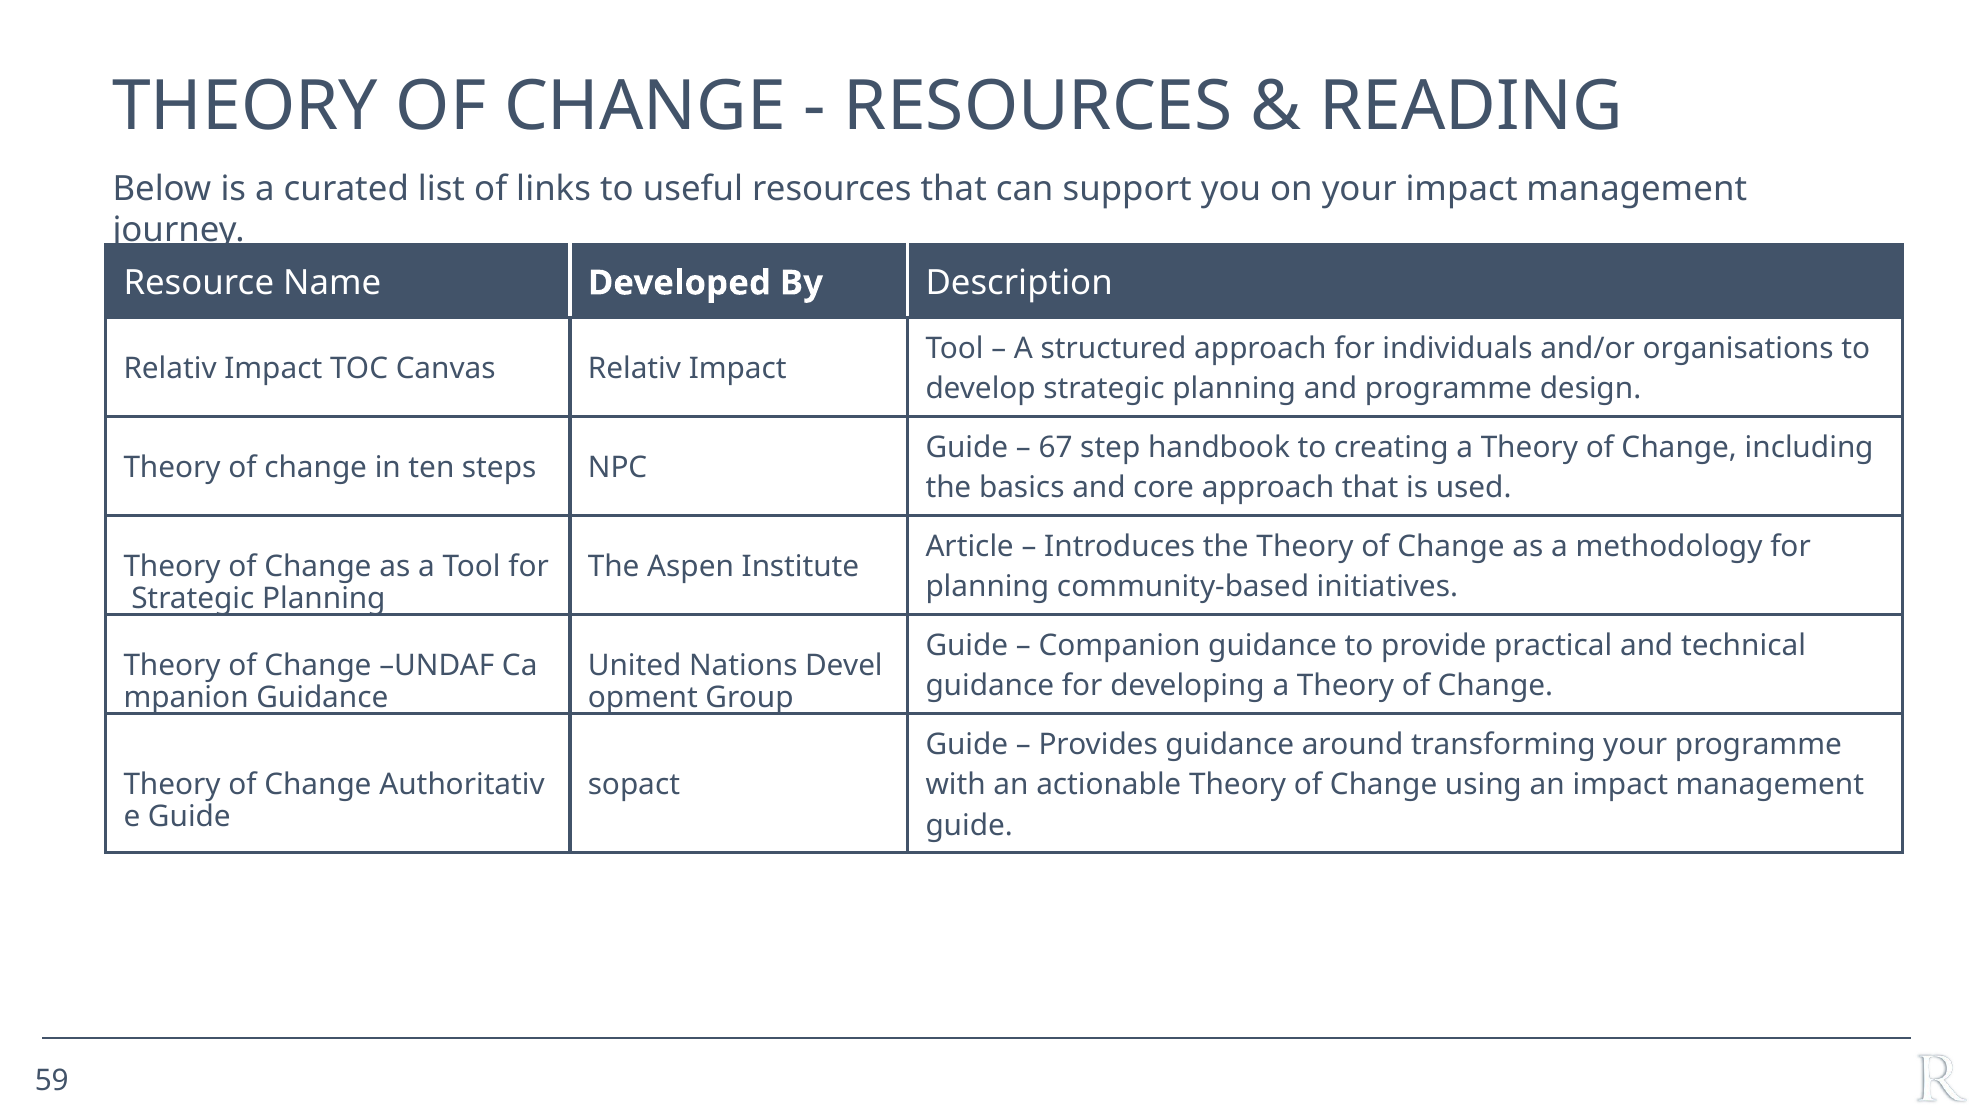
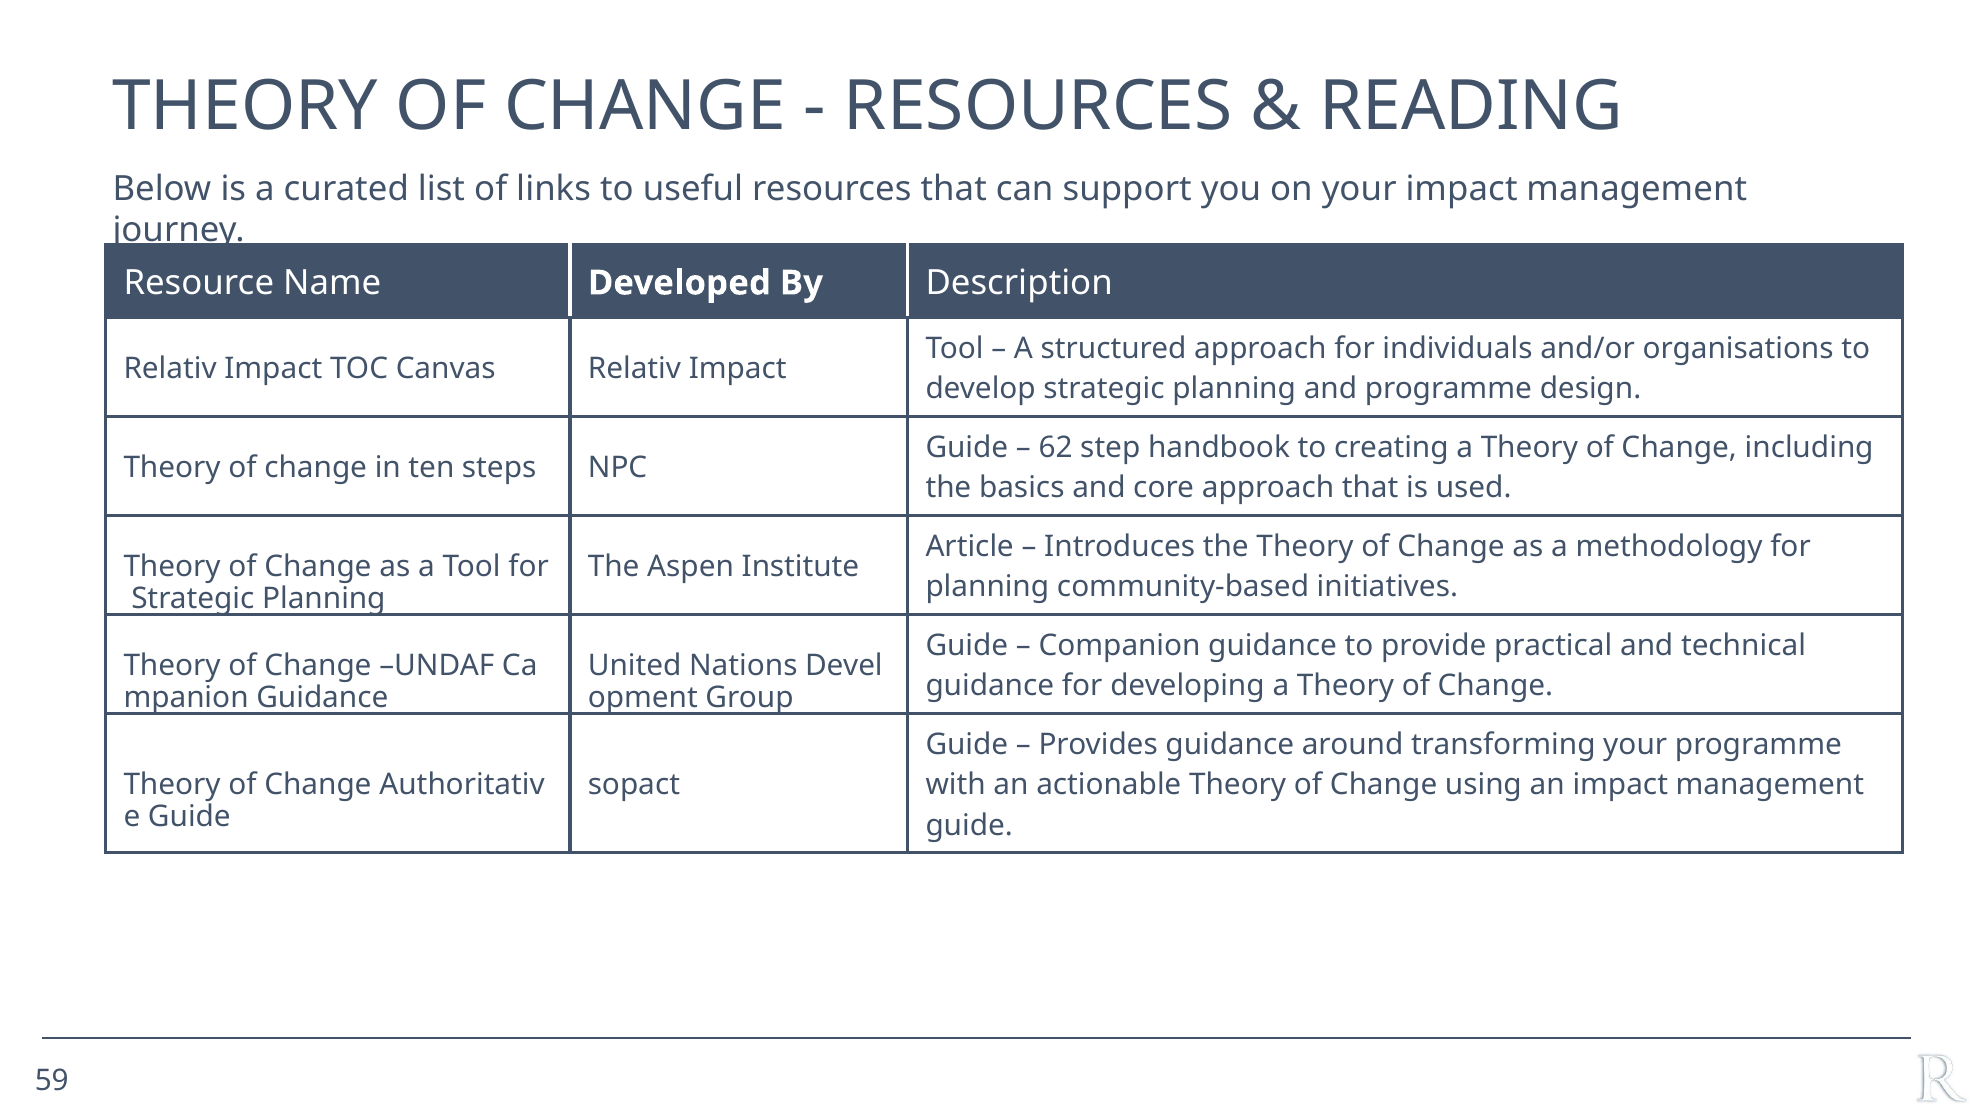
67: 67 -> 62 (1056, 447)
